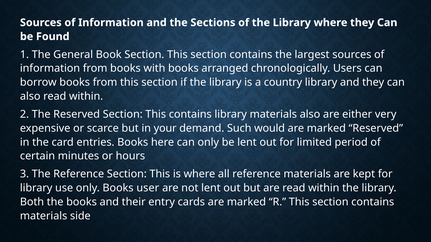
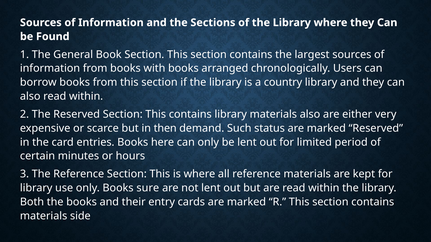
your: your -> then (165, 128)
would: would -> status (270, 128)
user: user -> sure (148, 188)
